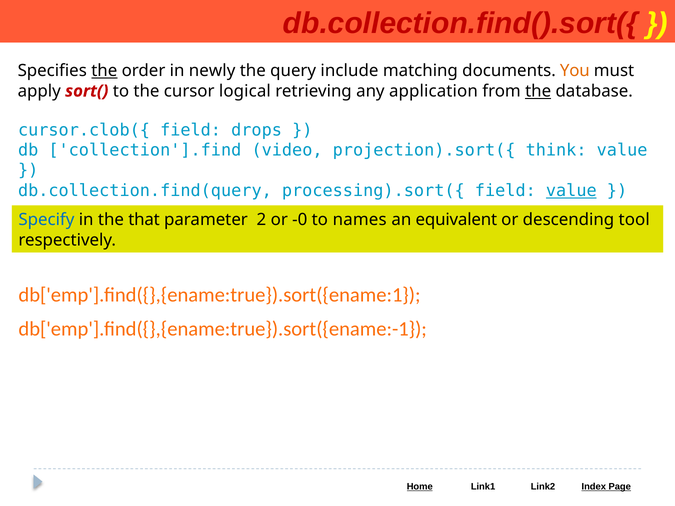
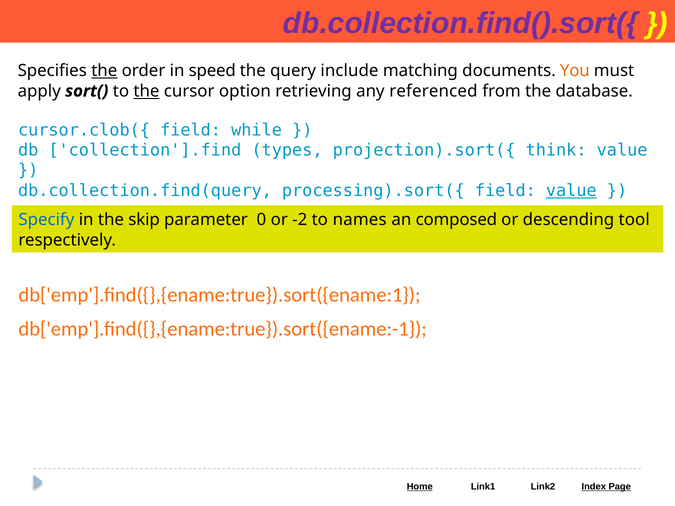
db.collection.find().sort({ colour: red -> purple (460, 23)
newly: newly -> speed (212, 71)
sort( colour: red -> black (87, 91)
the underline: none -> present (146, 91)
logical: logical -> option (245, 91)
application: application -> referenced (433, 91)
the underline: present -> none (538, 91)
drops: drops -> while (257, 130)
video: video -> types (287, 150)
that: that -> skip (144, 220)
2: 2 -> 0 (261, 220)
-0: -0 -> -2 (300, 220)
equivalent: equivalent -> composed (456, 220)
